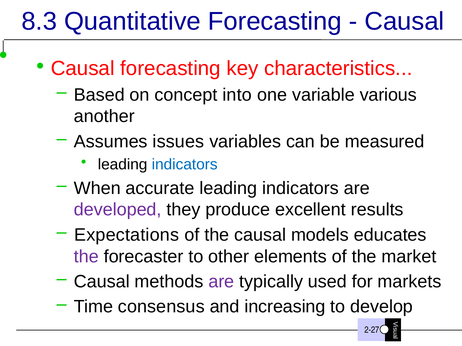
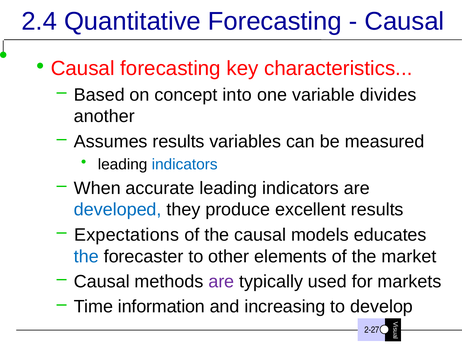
8.3: 8.3 -> 2.4 (39, 21)
various: various -> divides (388, 95)
Assumes issues: issues -> results (179, 142)
developed colour: purple -> blue (118, 210)
the colour: purple -> blue (86, 257)
consensus: consensus -> information (161, 307)
